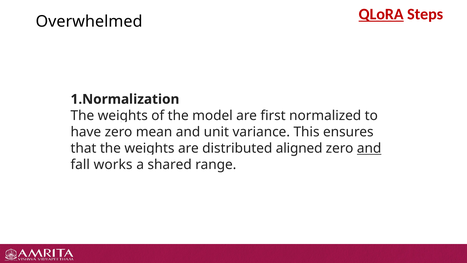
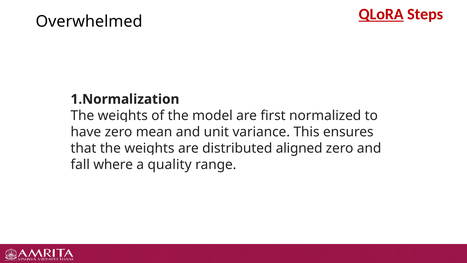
and underline: present -> none (369, 148)
works: works -> where (113, 165)
shared: shared -> quality (170, 165)
